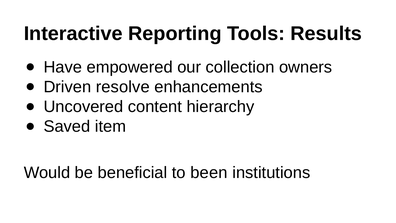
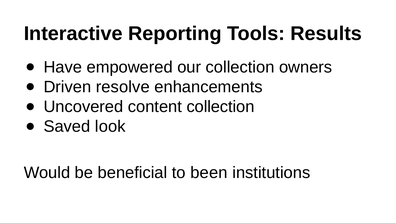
content hierarchy: hierarchy -> collection (220, 107)
item: item -> look (110, 126)
